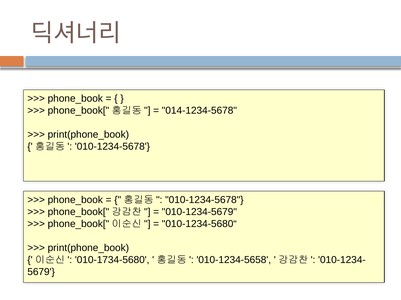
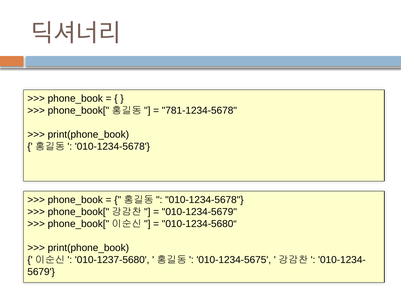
014-1234-5678: 014-1234-5678 -> 781-1234-5678 (199, 111)
010-1734-5680: 010-1734-5680 -> 010-1237-5680 (112, 261)
010-1234-5658: 010-1234-5658 -> 010-1234-5675 (234, 261)
